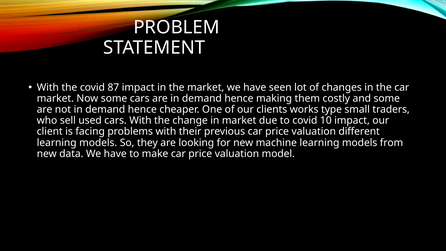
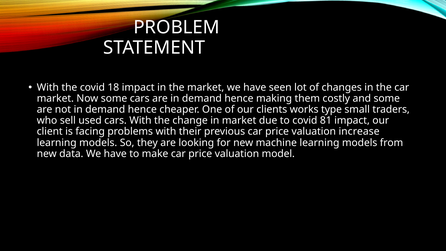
87: 87 -> 18 (113, 87)
10: 10 -> 81 (326, 121)
different: different -> increase (359, 132)
